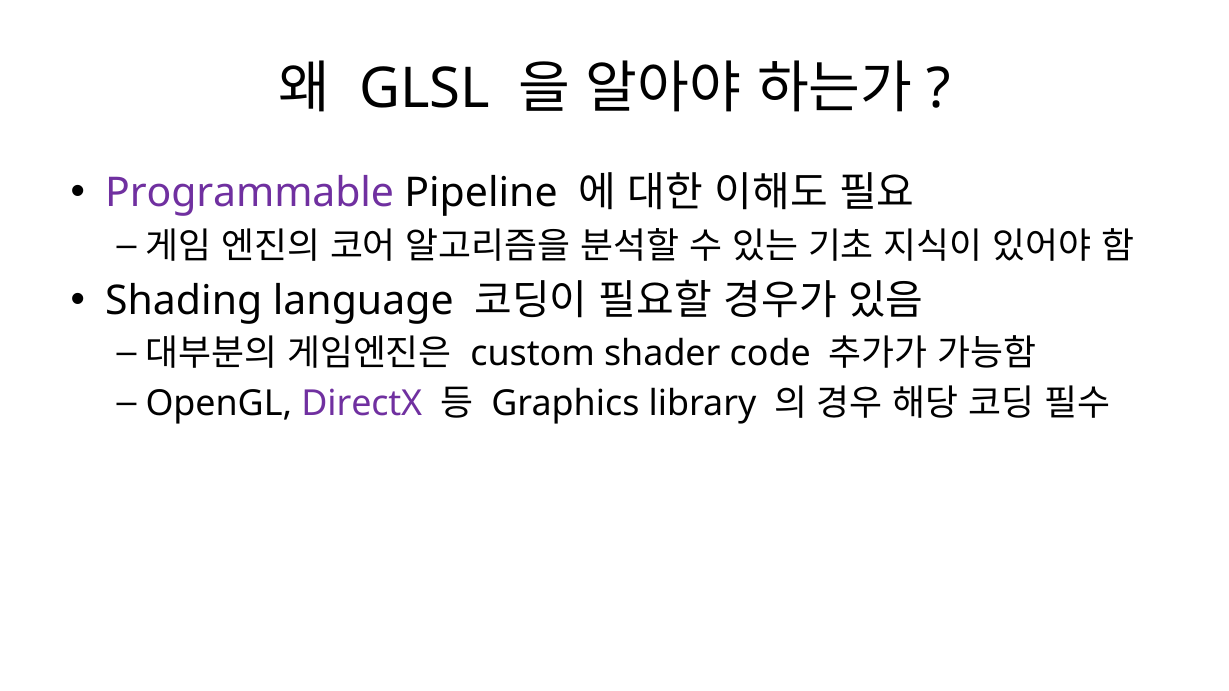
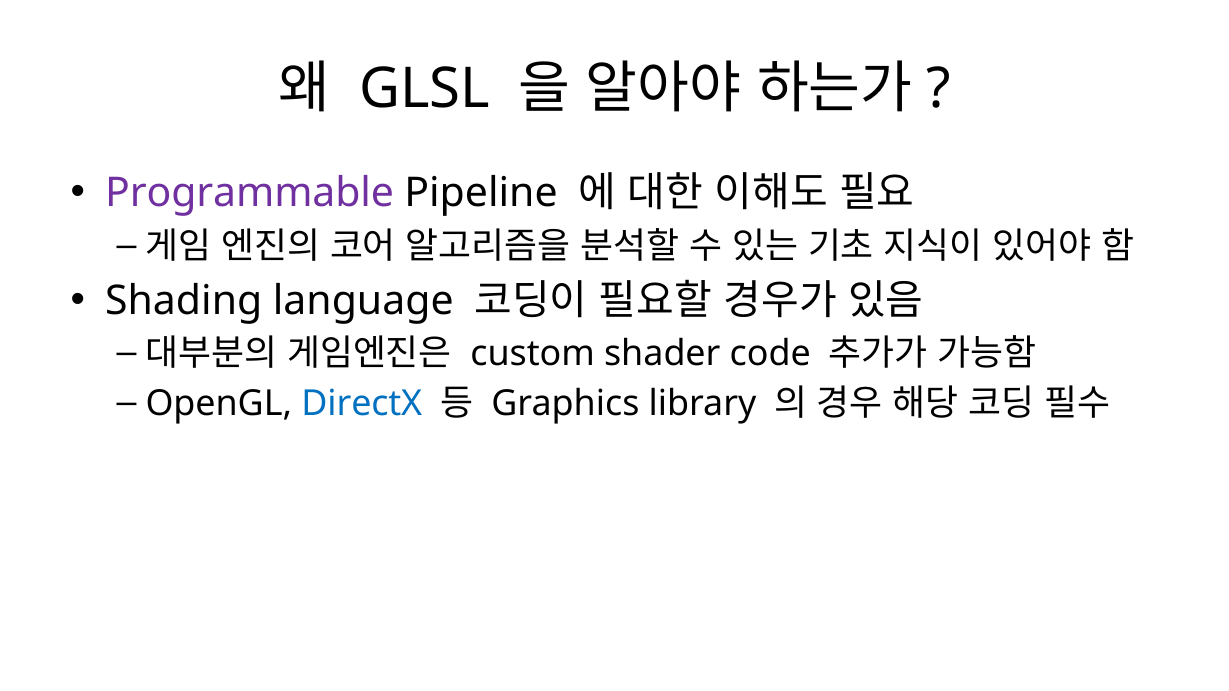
DirectX colour: purple -> blue (362, 404)
